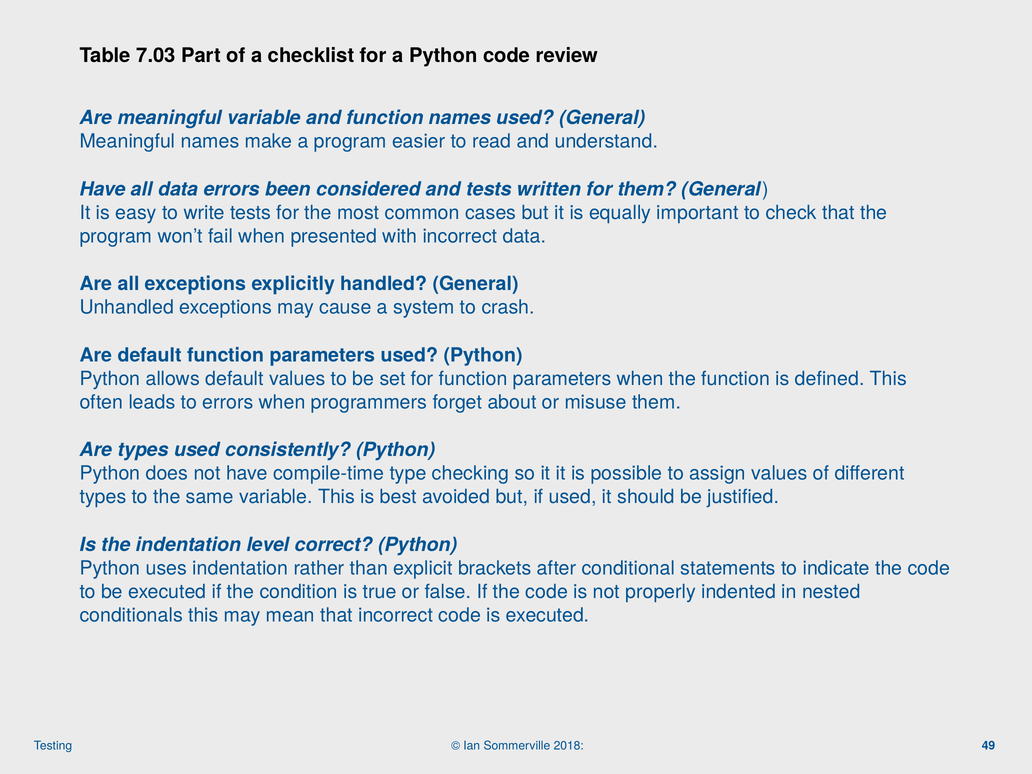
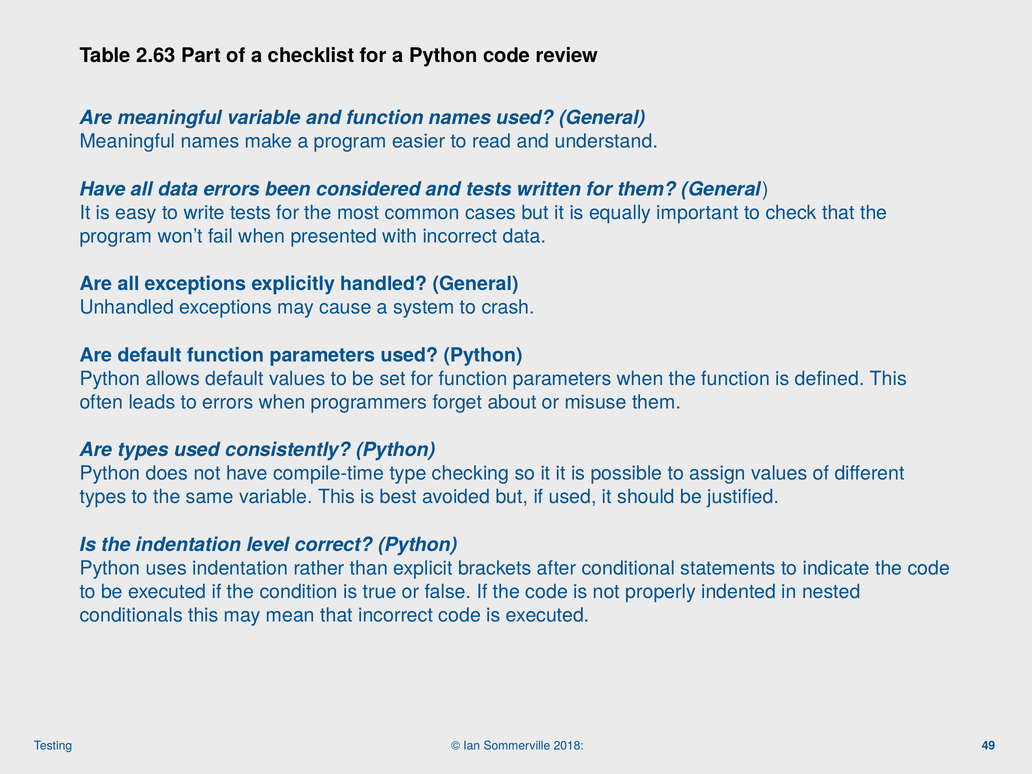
7.03: 7.03 -> 2.63 (156, 56)
